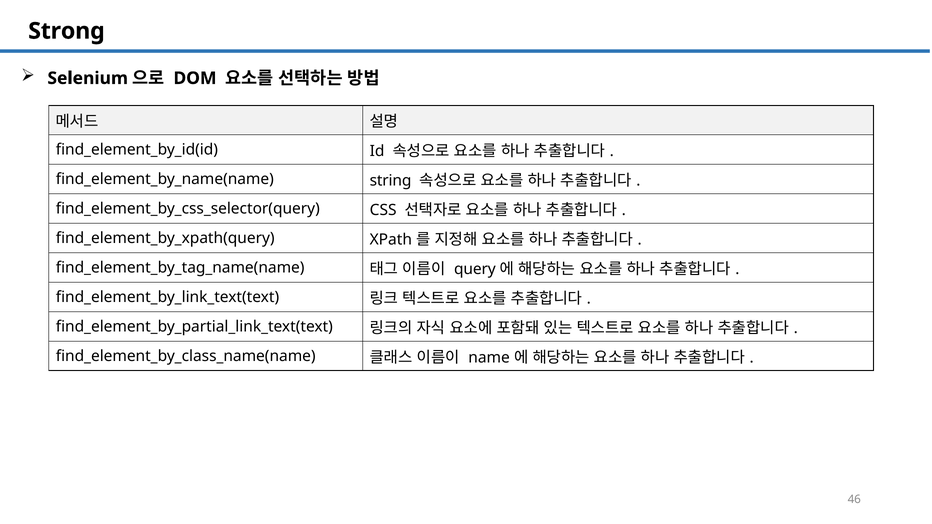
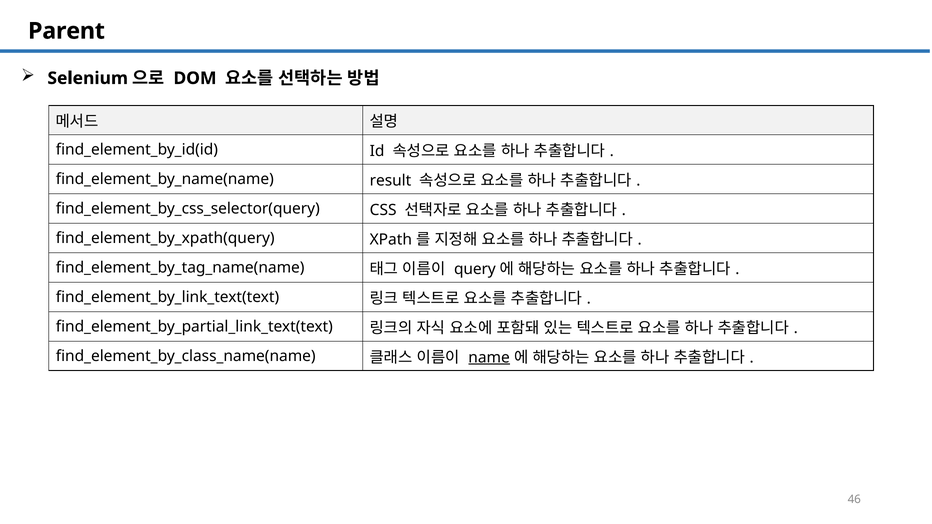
Strong: Strong -> Parent (66, 31)
string: string -> result (390, 181)
name underline: none -> present (489, 358)
